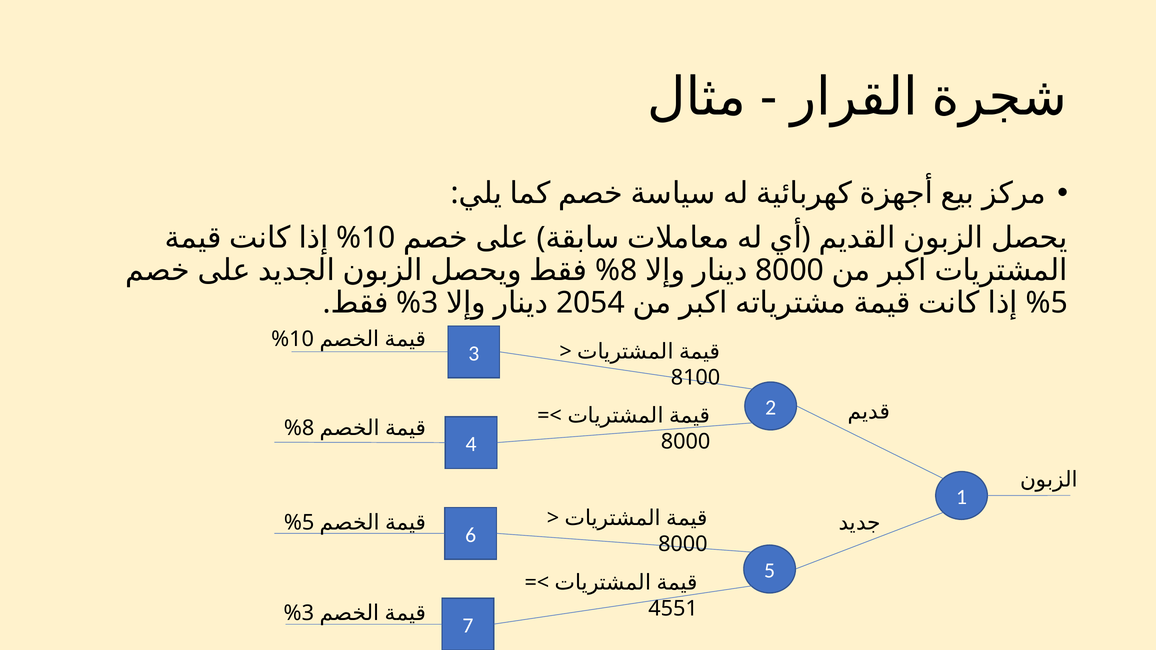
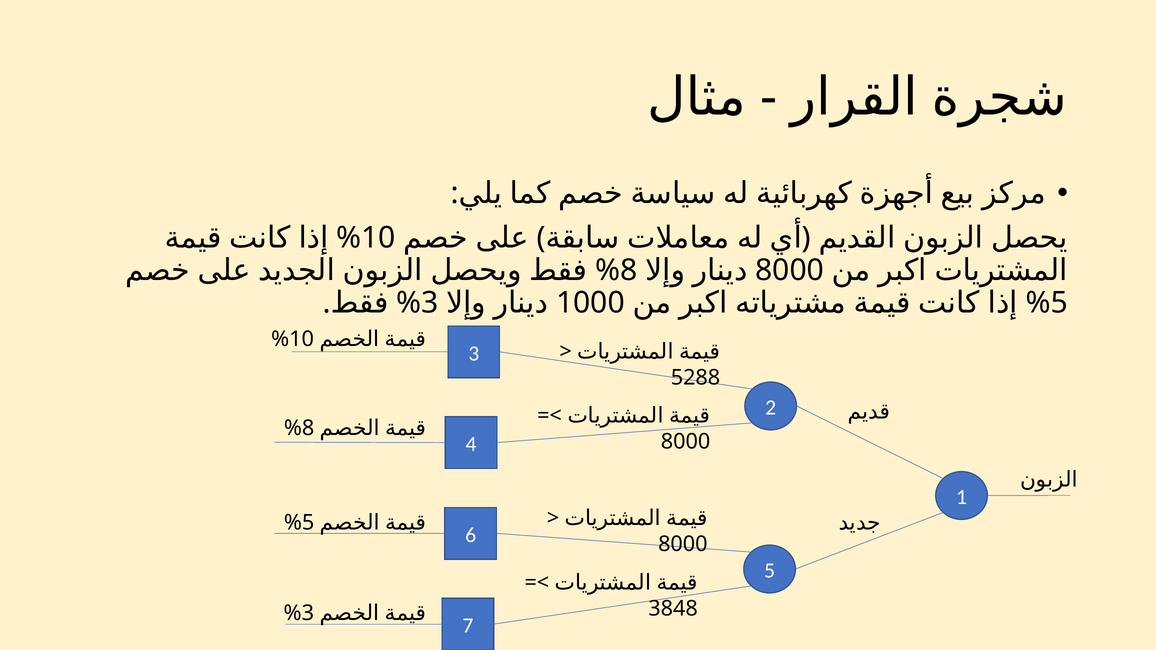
2054: 2054 -> 1000 (590, 303)
8100: 8100 -> 5288 (696, 378)
4551: 4551 -> 3848 (673, 609)
